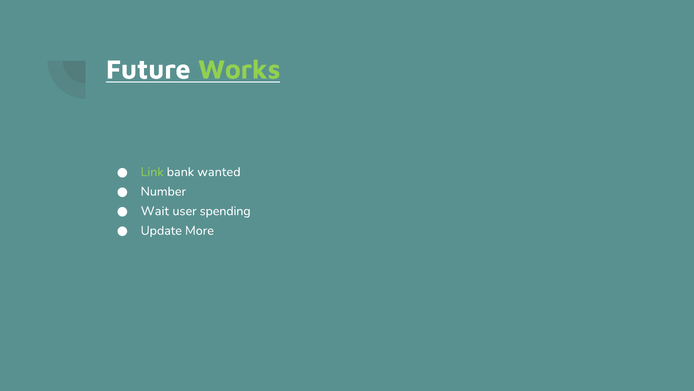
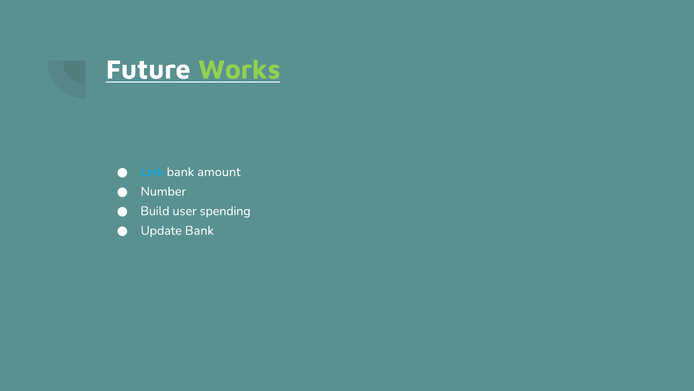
Link colour: light green -> light blue (152, 172)
wanted: wanted -> amount (219, 172)
Wait: Wait -> Build (155, 211)
Update More: More -> Bank (199, 230)
